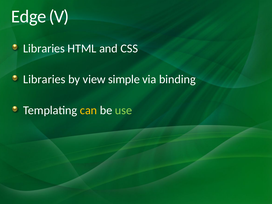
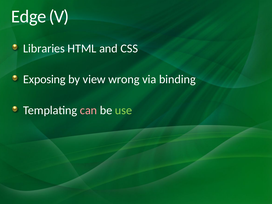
Libraries: Libraries -> Exposing (44, 79)
simple: simple -> wrong (124, 79)
can colour: yellow -> pink (89, 110)
